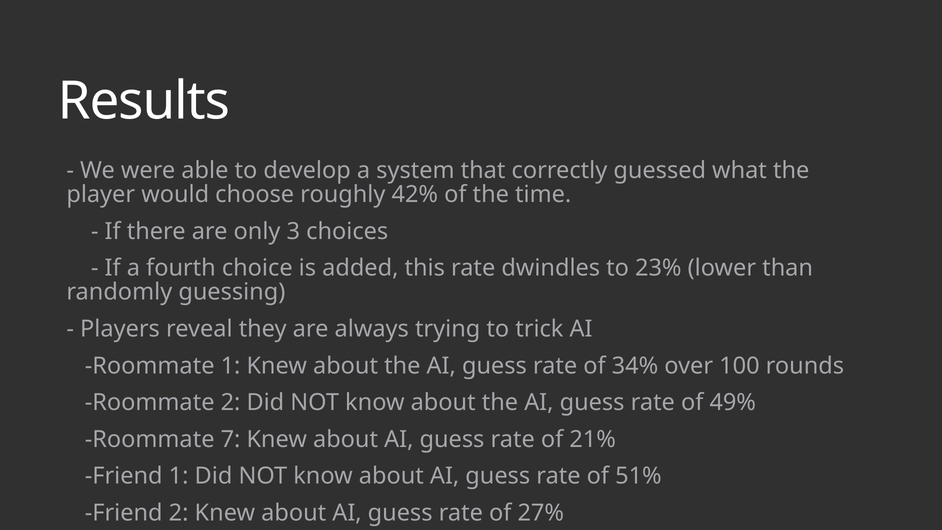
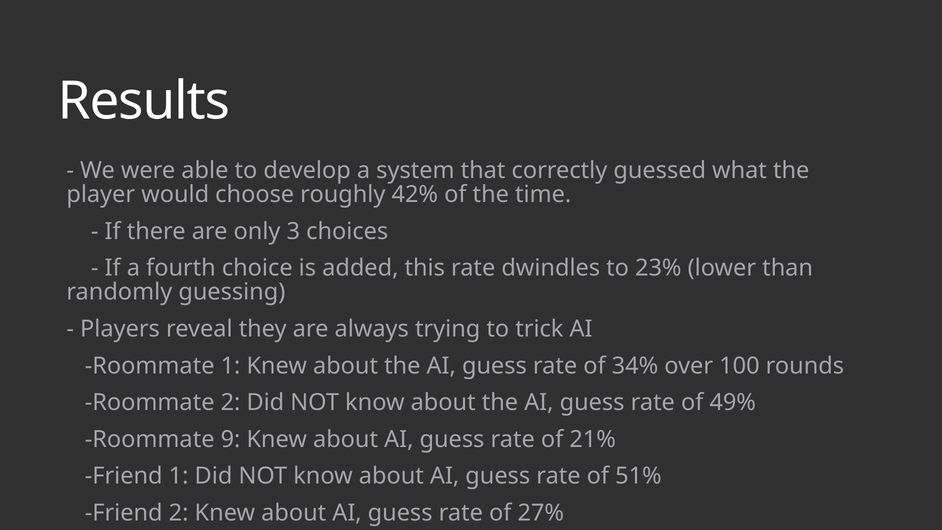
7: 7 -> 9 (231, 439)
